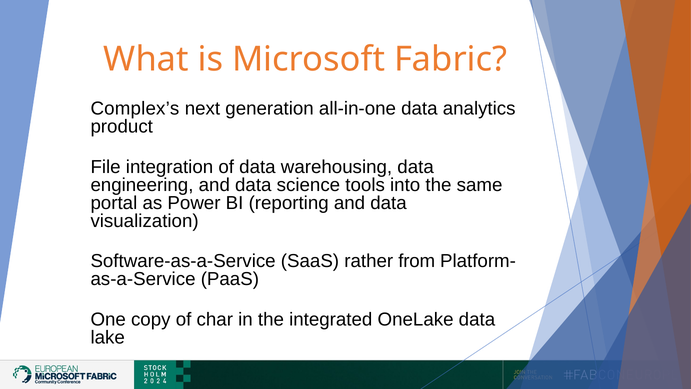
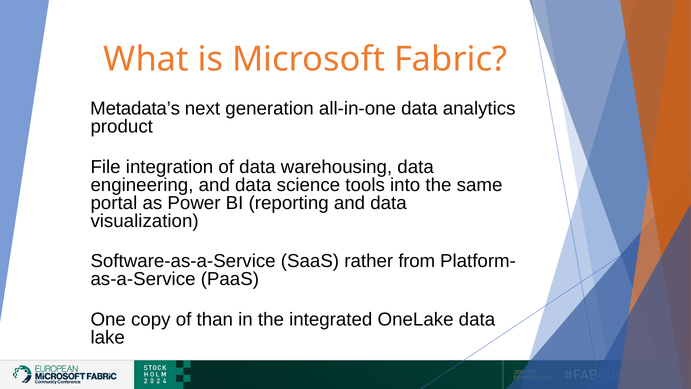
Complex’s: Complex’s -> Metadata’s (135, 108)
char: char -> than (215, 319)
